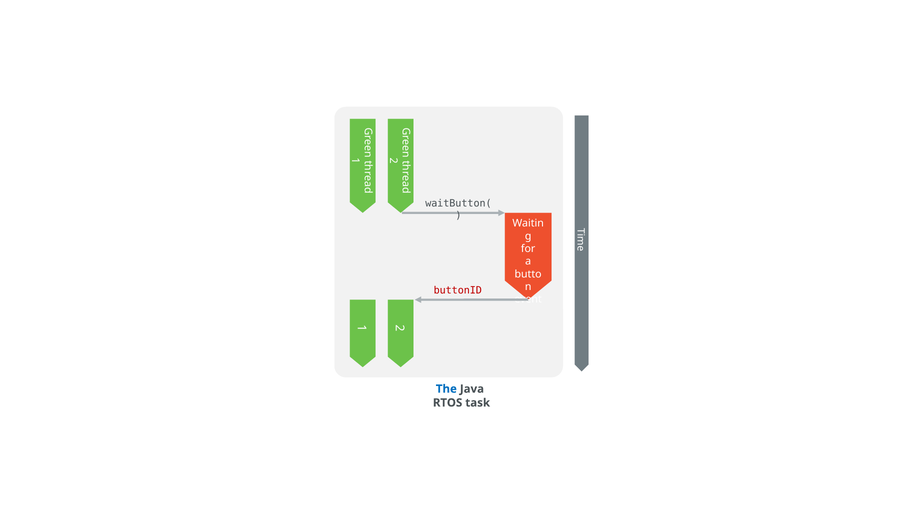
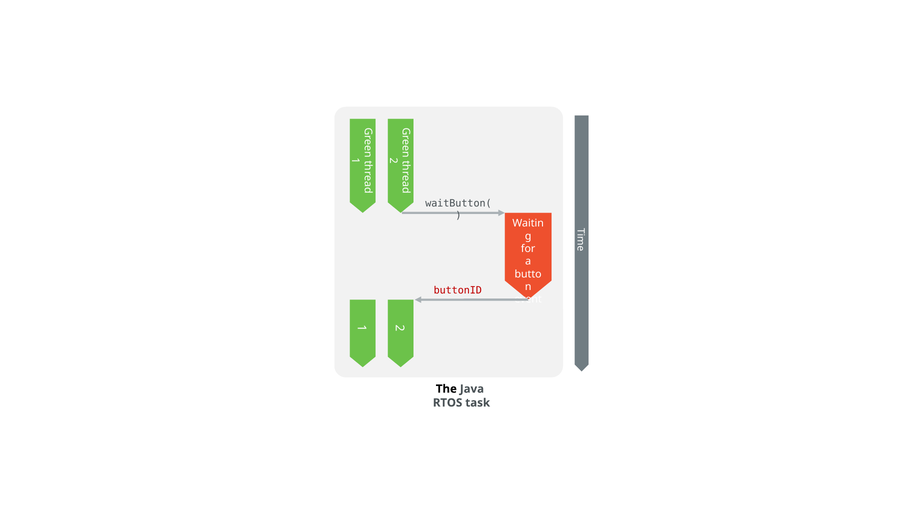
The colour: blue -> black (446, 389)
